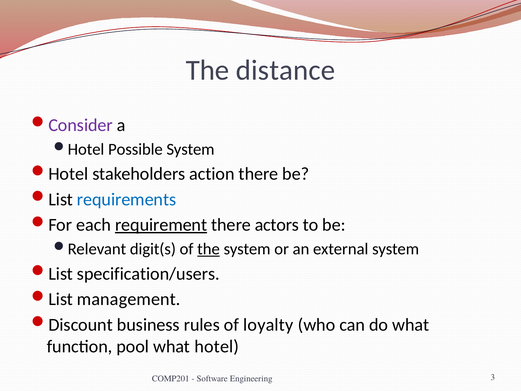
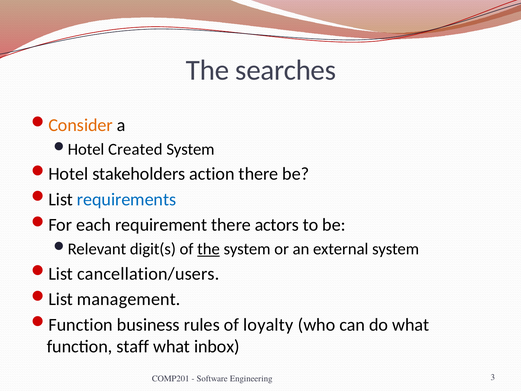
distance: distance -> searches (286, 70)
Consider colour: purple -> orange (81, 125)
Possible: Possible -> Created (135, 149)
requirement underline: present -> none (161, 225)
specification/users: specification/users -> cancellation/users (148, 274)
Discount: Discount -> Function (81, 325)
pool: pool -> staff (133, 346)
what hotel: hotel -> inbox (217, 346)
